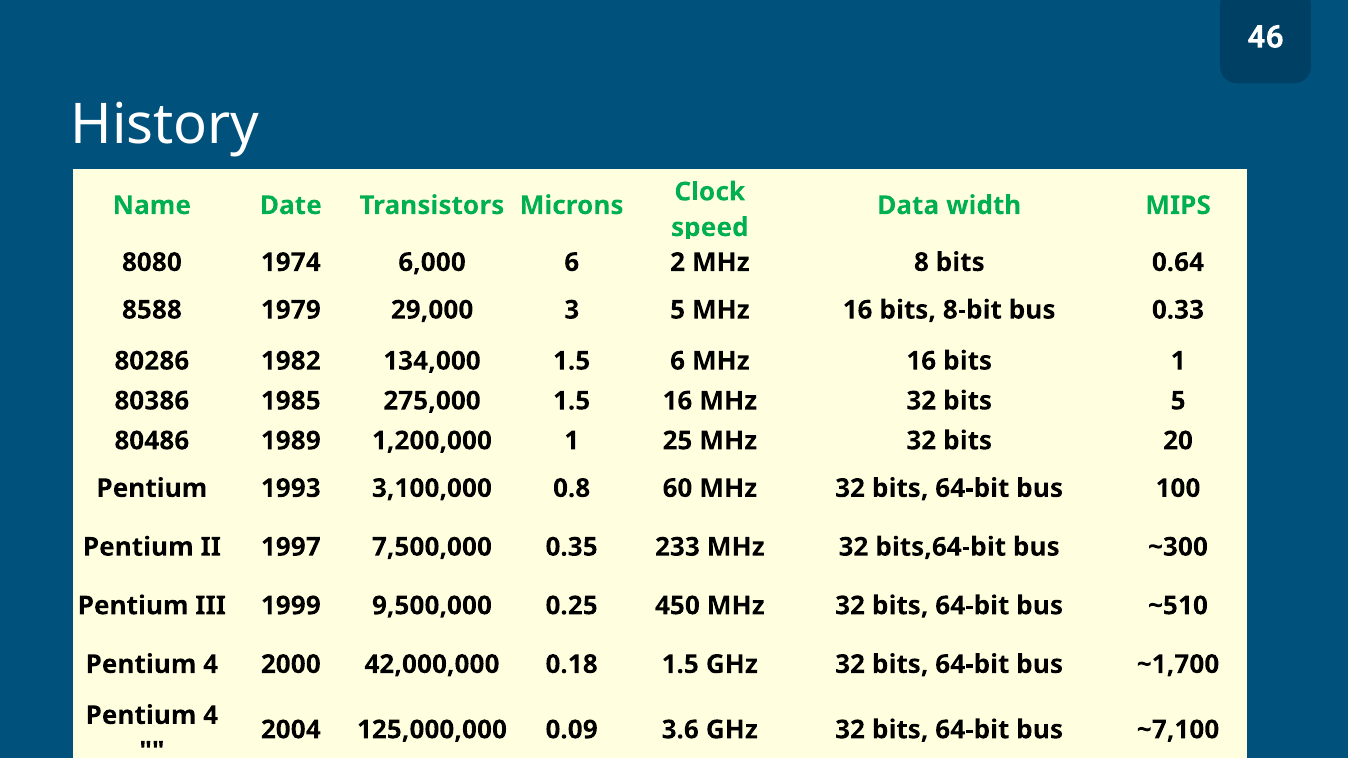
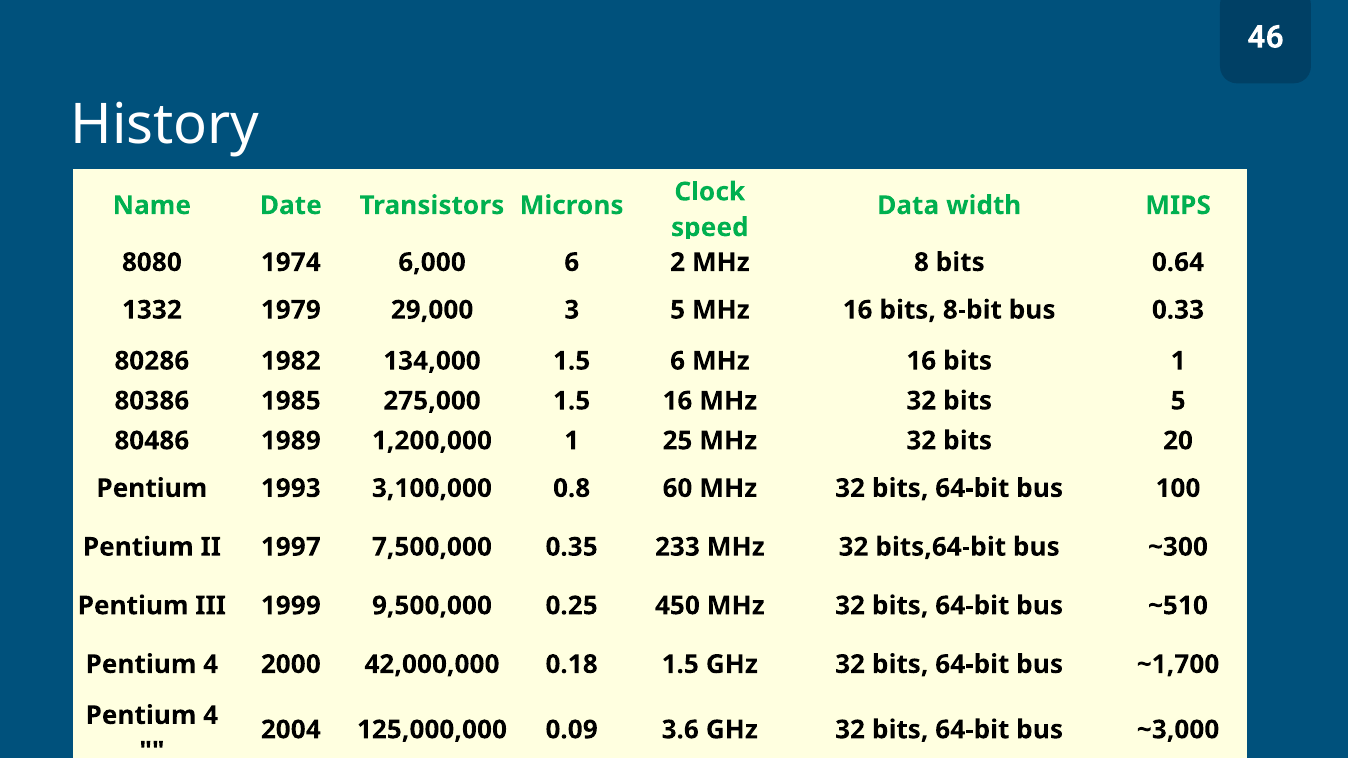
8588: 8588 -> 1332 (152, 310)
~7,100: ~7,100 -> ~3,000 (1178, 730)
